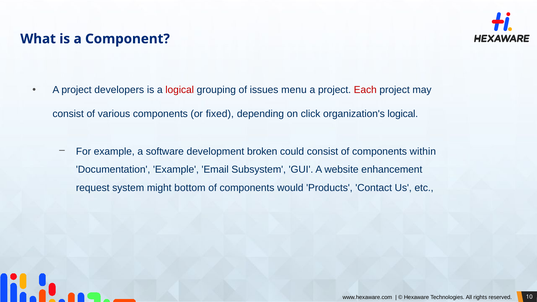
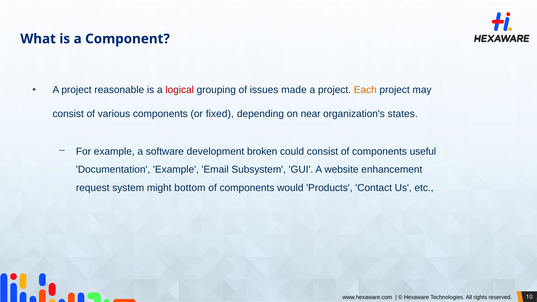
developers: developers -> reasonable (119, 90)
menu: menu -> made (294, 90)
Each colour: red -> orange (365, 90)
click: click -> near (311, 114)
organization's logical: logical -> states (403, 114)
within: within -> useful (423, 152)
